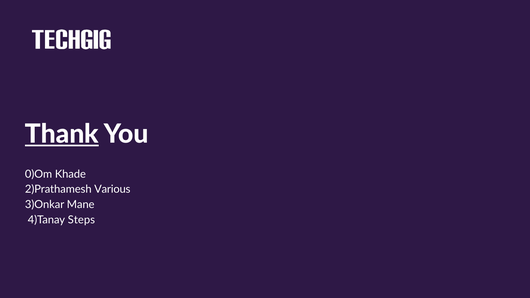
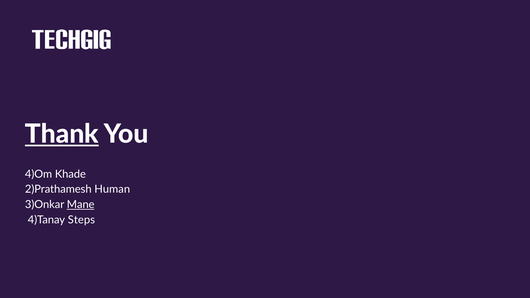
0)Om: 0)Om -> 4)Om (39, 174)
Various: Various -> Human (112, 189)
Mane underline: none -> present (81, 205)
